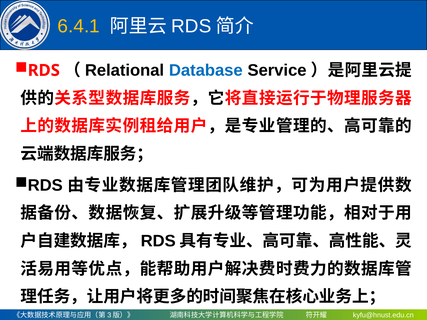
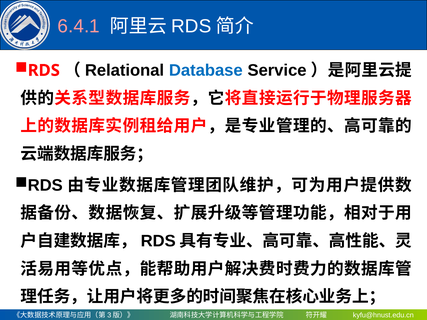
6.4.1 colour: yellow -> pink (79, 26)
